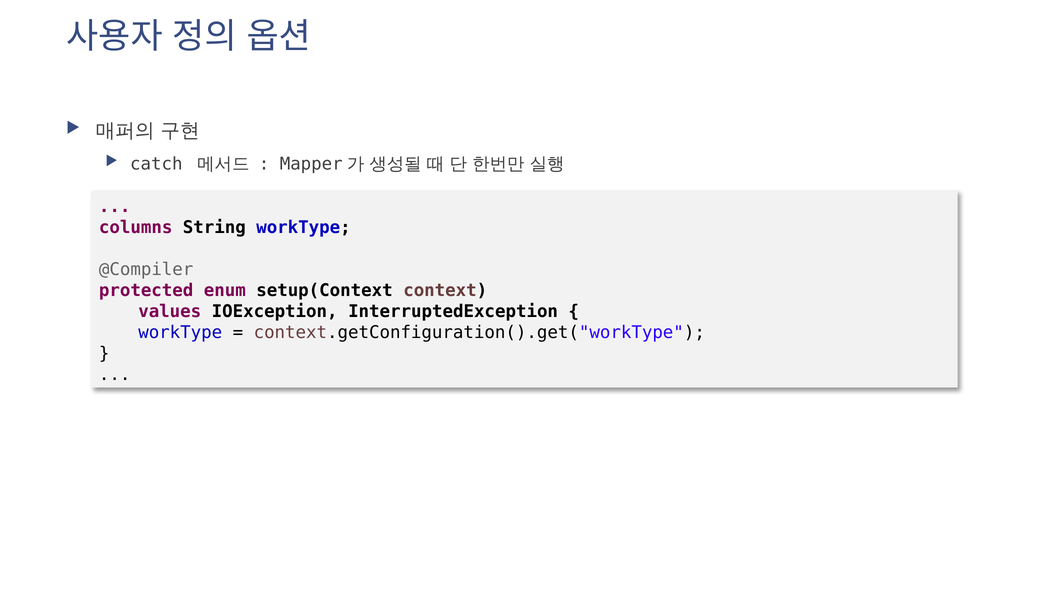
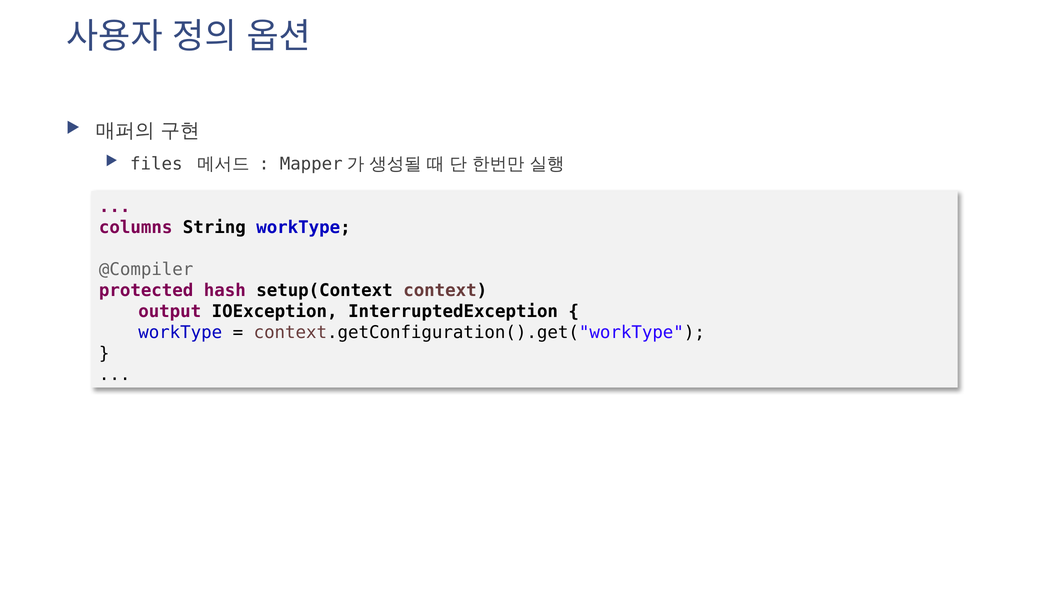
catch: catch -> files (156, 164)
enum: enum -> hash (225, 291)
values: values -> output (170, 312)
